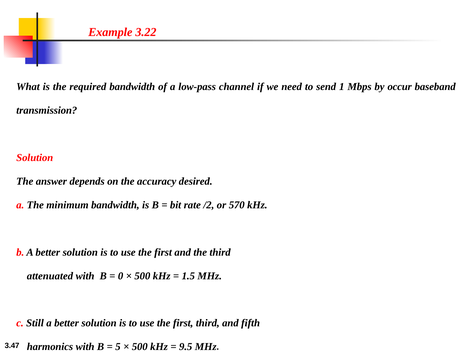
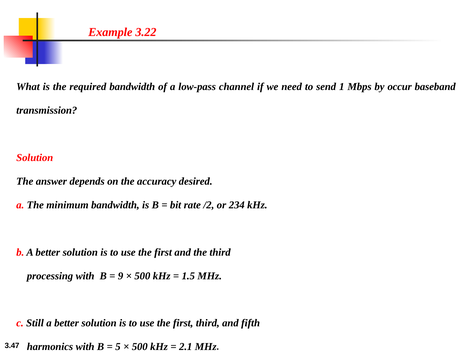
570: 570 -> 234 (237, 205)
attenuated: attenuated -> processing (50, 276)
0: 0 -> 9 (121, 276)
9.5: 9.5 -> 2.1 (186, 347)
